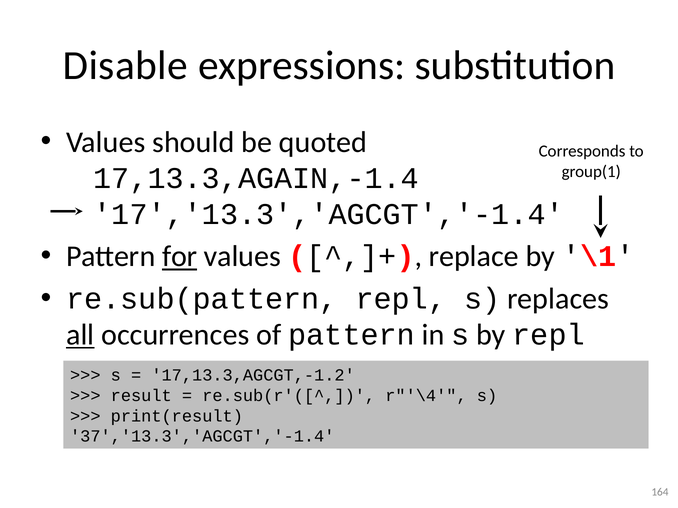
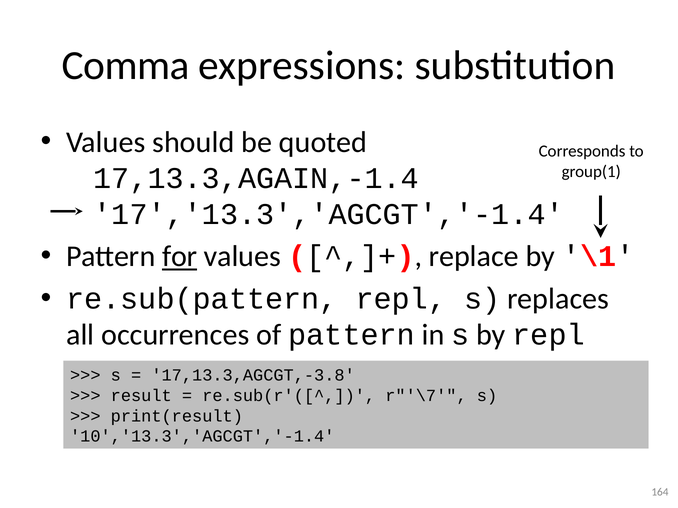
Disable: Disable -> Comma (126, 66)
all underline: present -> none (80, 335)
17,13.3,AGCGT,-1.2: 17,13.3,AGCGT,-1.2 -> 17,13.3,AGCGT,-3.8 (253, 376)
r"'\4: r"'\4 -> r"'\7 (426, 396)
37','13.3','AGCGT','-1.4: 37','13.3','AGCGT','-1.4 -> 10','13.3','AGCGT','-1.4 (202, 437)
